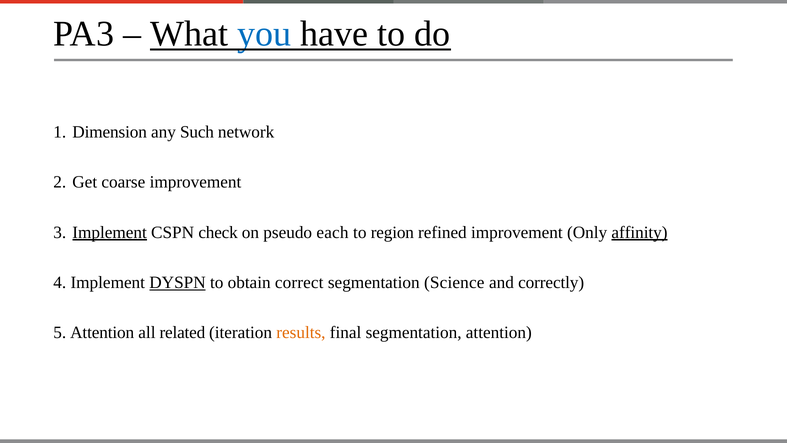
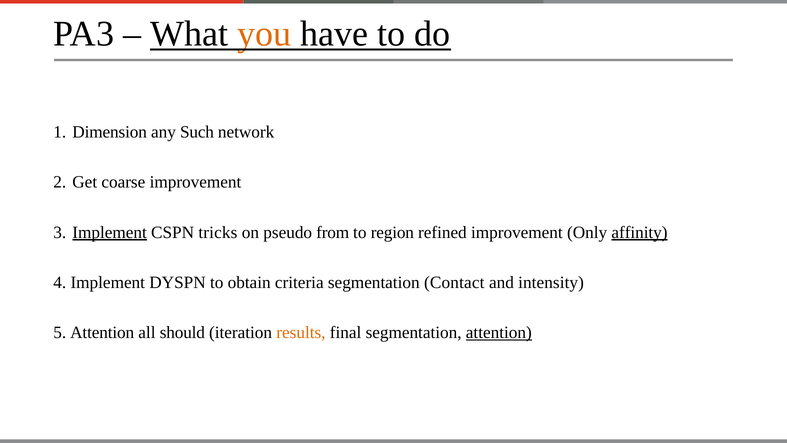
you colour: blue -> orange (264, 34)
check: check -> tricks (218, 232)
each: each -> from (333, 232)
DYSPN underline: present -> none (178, 282)
correct: correct -> criteria (299, 282)
Science: Science -> Contact (454, 282)
correctly: correctly -> intensity (551, 282)
related: related -> should (182, 332)
attention underline: none -> present (499, 332)
